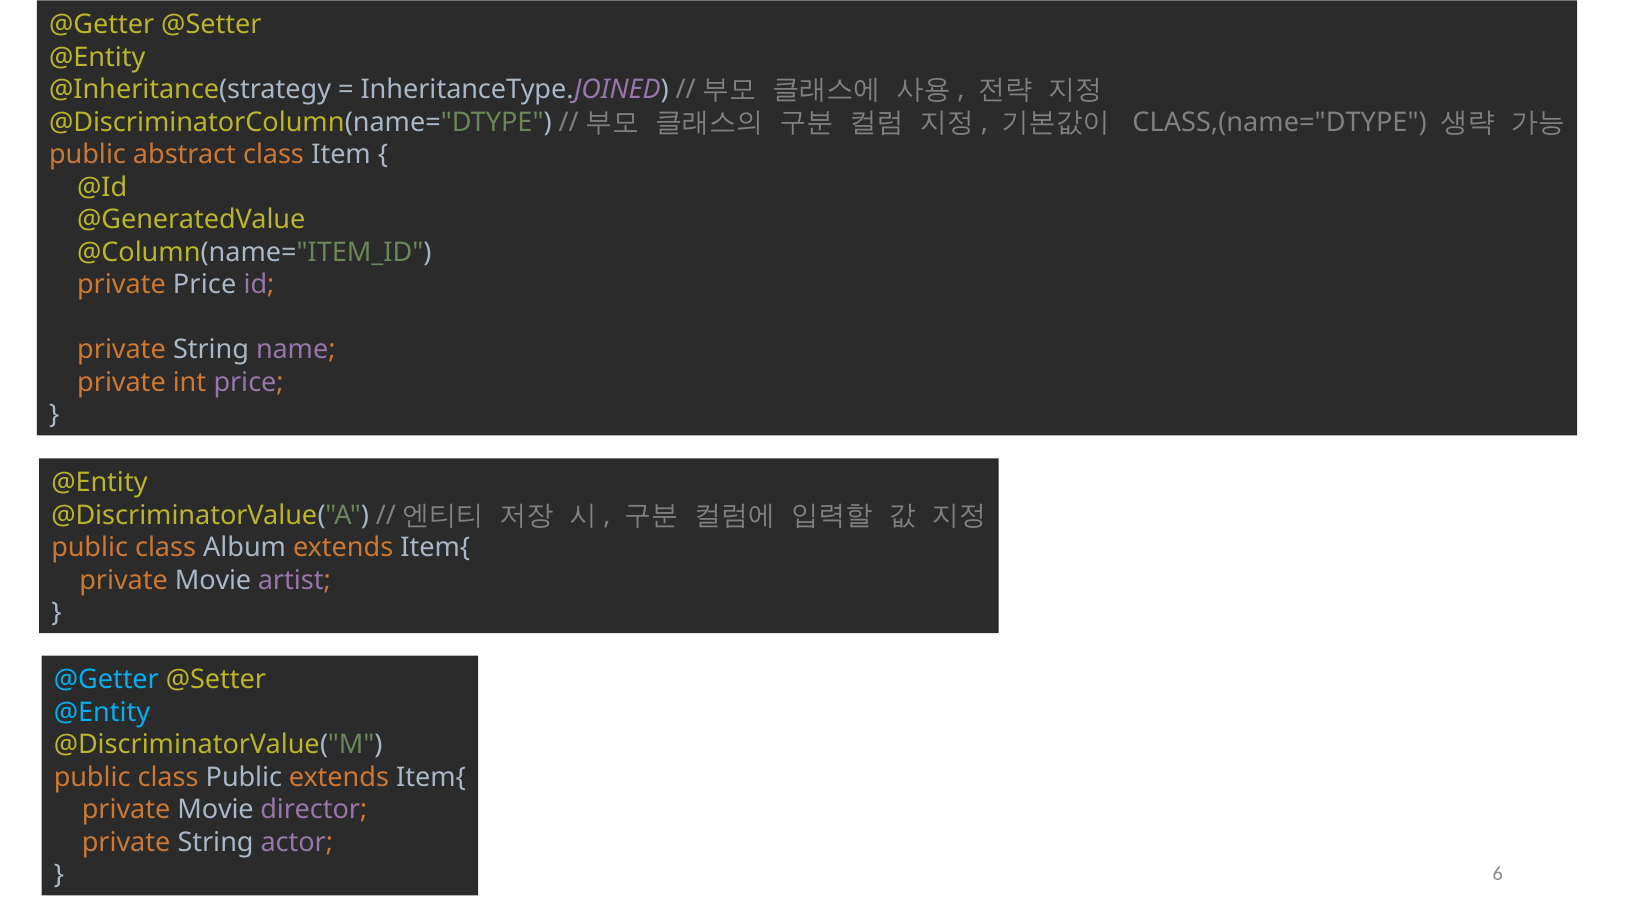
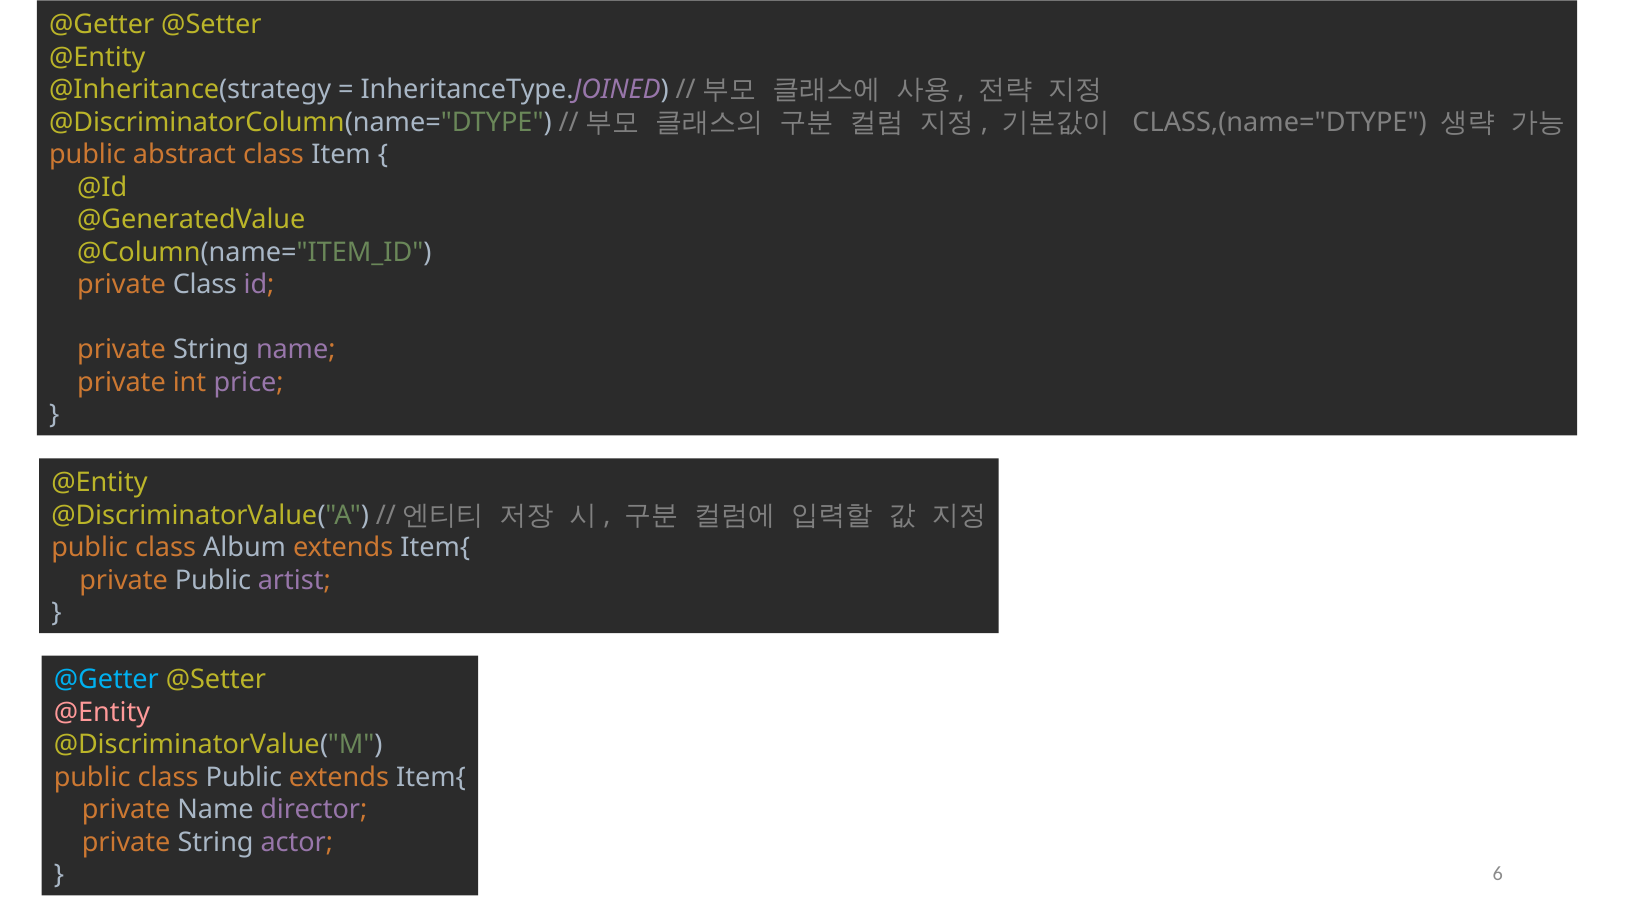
private Price: Price -> Class (205, 285)
Movie: Movie -> Public (213, 580)
@Entity colour: light blue -> pink (102, 713)
Movie: Movie -> Name (216, 810)
